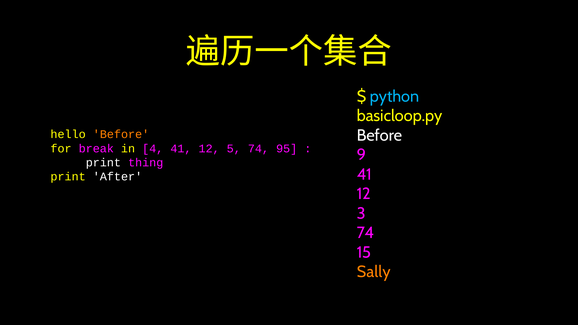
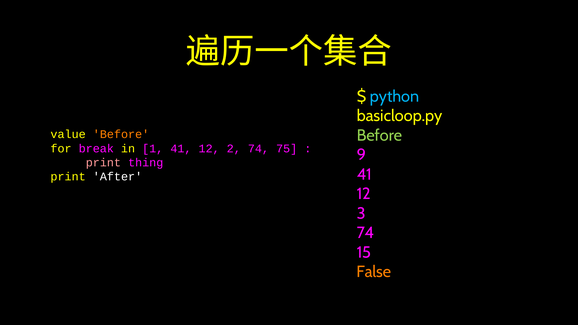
Before colour: white -> light green (380, 135)
hello: hello -> value (68, 134)
4: 4 -> 1 (153, 149)
5: 5 -> 2 (234, 149)
95: 95 -> 75 (287, 149)
print colour: white -> pink (103, 163)
Sally: Sally -> False (374, 272)
